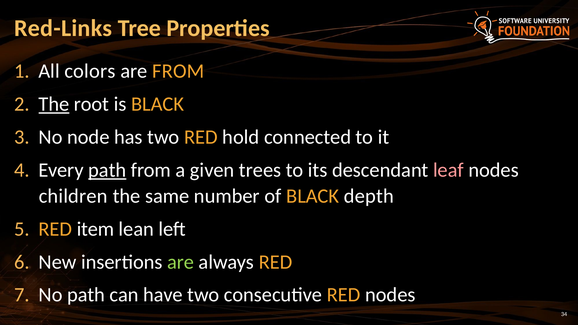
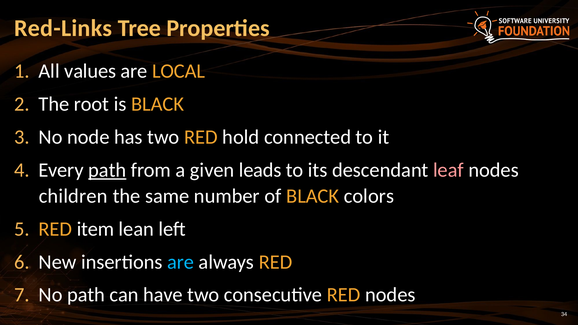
colors: colors -> values (90, 71)
are FROM: FROM -> LOCAL (178, 71)
The underline: present -> none (54, 104)
trees: trees -> leads (260, 170)
depth: depth -> colors (369, 196)
are colour: light green -> light blue (181, 262)
